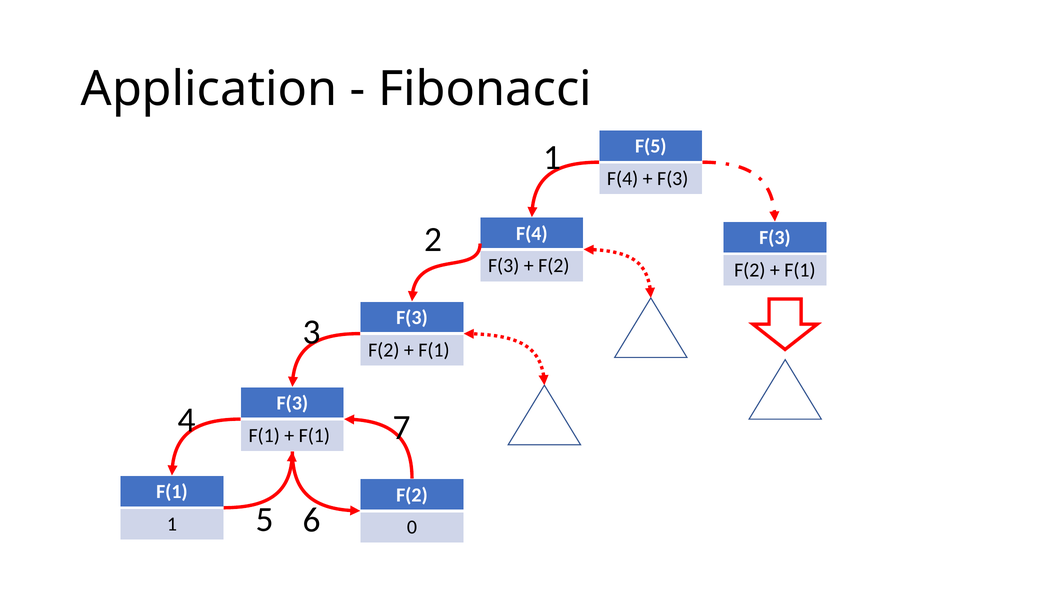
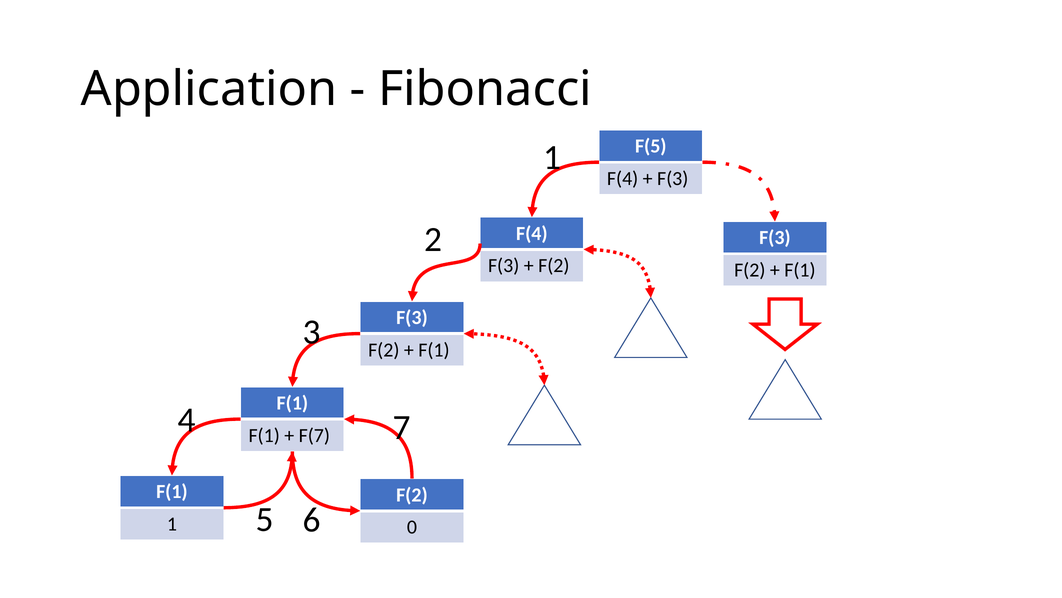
F(3: F(3 -> F(1 (292, 403)
F(1: F(1 -> F(7 (314, 435)
